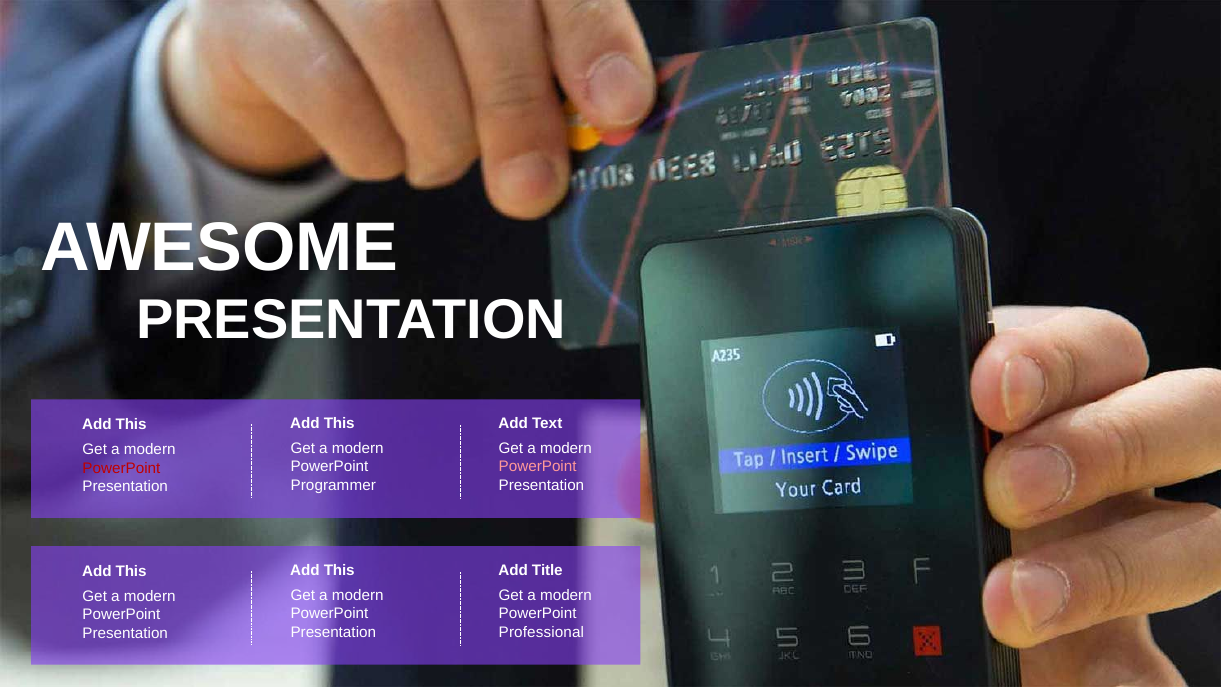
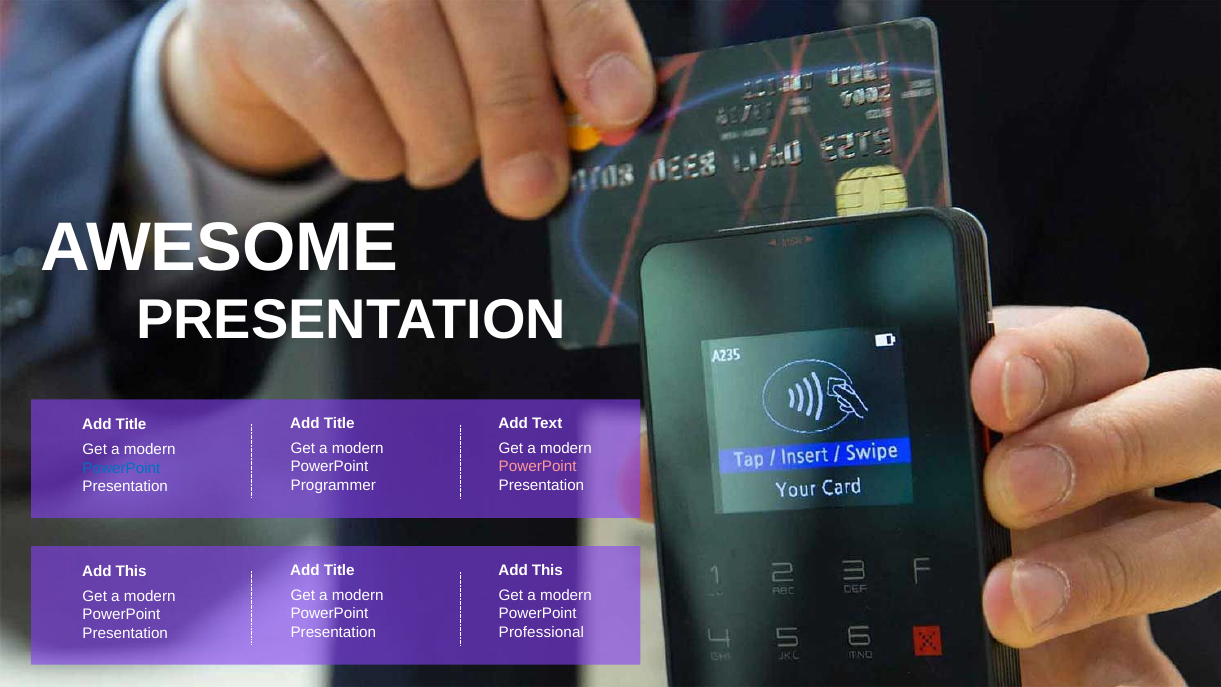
This: This -> Title (339, 423)
This: This -> Title (131, 424)
PowerPoint colour: red -> blue (121, 468)
This: This -> Title (339, 570)
Title: Title -> This (547, 570)
